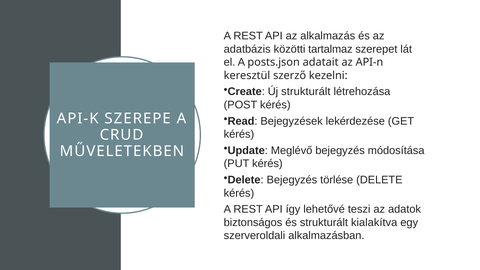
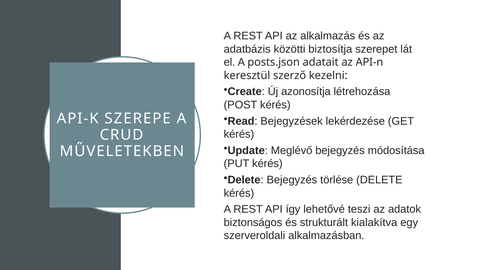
tartalmaz: tartalmaz -> biztosítja (330, 49)
Új strukturált: strukturált -> azonosítja (306, 92)
